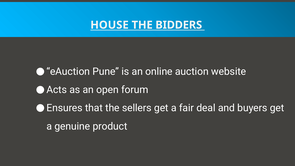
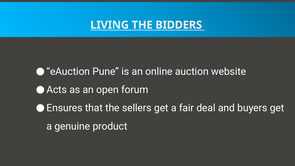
HOUSE: HOUSE -> LIVING (110, 25)
